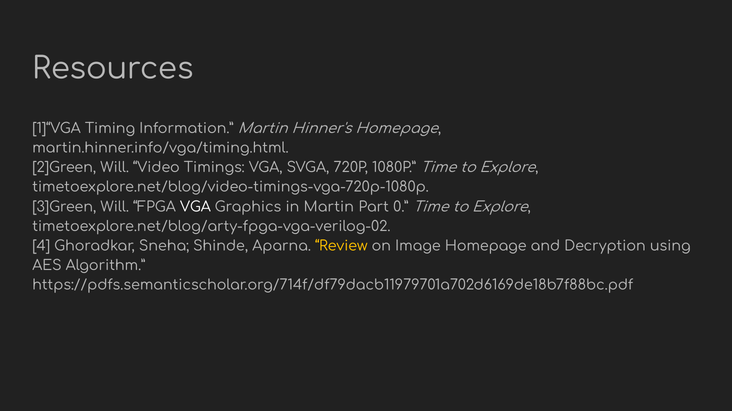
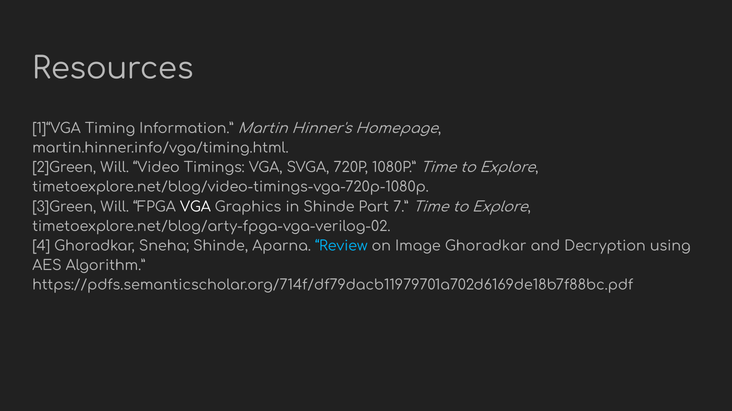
in Martin: Martin -> Shinde (329, 207)
0: 0 -> 7 (401, 207)
Review colour: yellow -> light blue (341, 246)
Image Homepage: Homepage -> Ghoradkar (486, 246)
